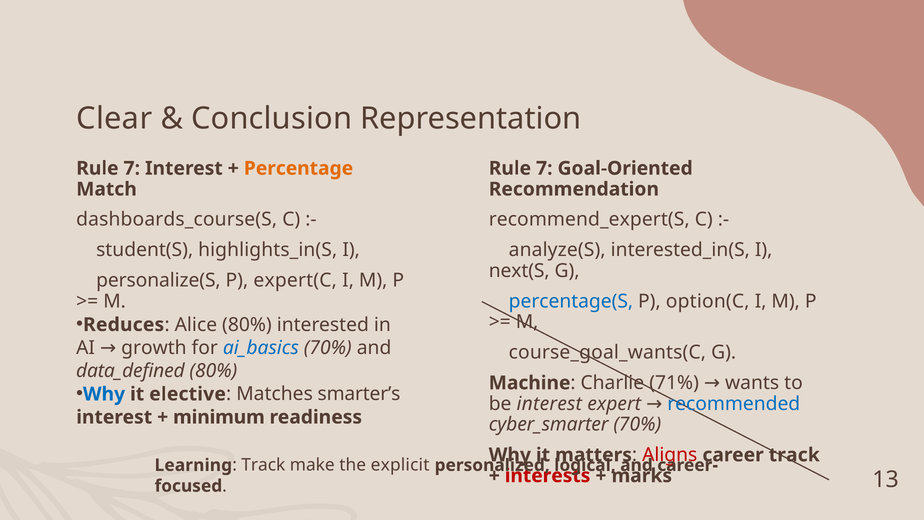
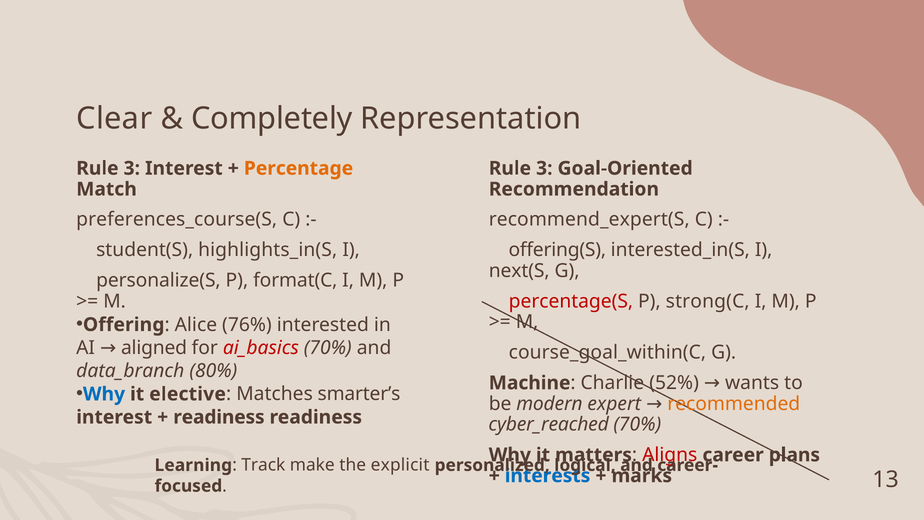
Conclusion: Conclusion -> Completely (272, 118)
7: 7 -> 3 (132, 168)
7: 7 -> 3 (544, 168)
dashboards_course(S: dashboards_course(S -> preferences_course(S (177, 219)
analyze(S: analyze(S -> offering(S (557, 250)
expert(C: expert(C -> format(C (295, 280)
percentage(S colour: blue -> red (571, 301)
option(C: option(C -> strong(C (708, 301)
Reduces: Reduces -> Offering (124, 325)
Alice 80%: 80% -> 76% (247, 325)
ai_basics colour: blue -> red (261, 348)
growth: growth -> aligned (154, 348)
course_goal_wants(C: course_goal_wants(C -> course_goal_within(C (607, 352)
data_defined: data_defined -> data_branch (130, 371)
71%: 71% -> 52% (674, 383)
be interest: interest -> modern (549, 404)
recommended colour: blue -> orange (734, 404)
minimum: minimum -> readiness (219, 417)
cyber_smarter: cyber_smarter -> cyber_reached (549, 424)
career track: track -> plans (794, 455)
interests colour: red -> blue (548, 476)
